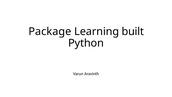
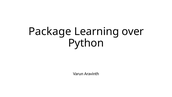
built: built -> over (133, 31)
